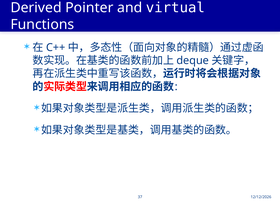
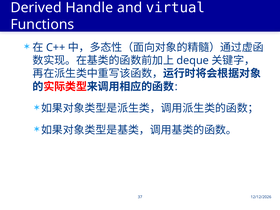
Pointer: Pointer -> Handle (89, 8)
